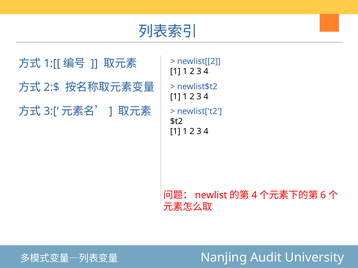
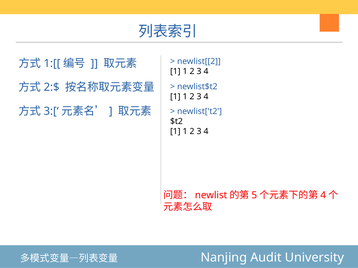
4: 4 -> 5 (254, 195)
6: 6 -> 4 (323, 195)
